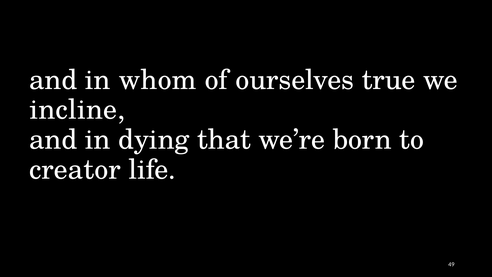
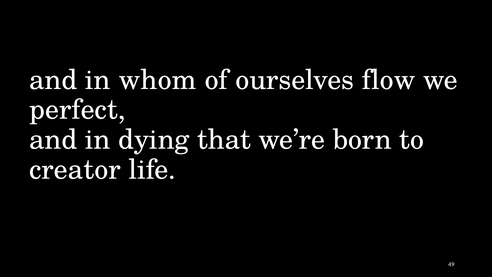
true: true -> flow (389, 80)
incline: incline -> perfect (77, 110)
